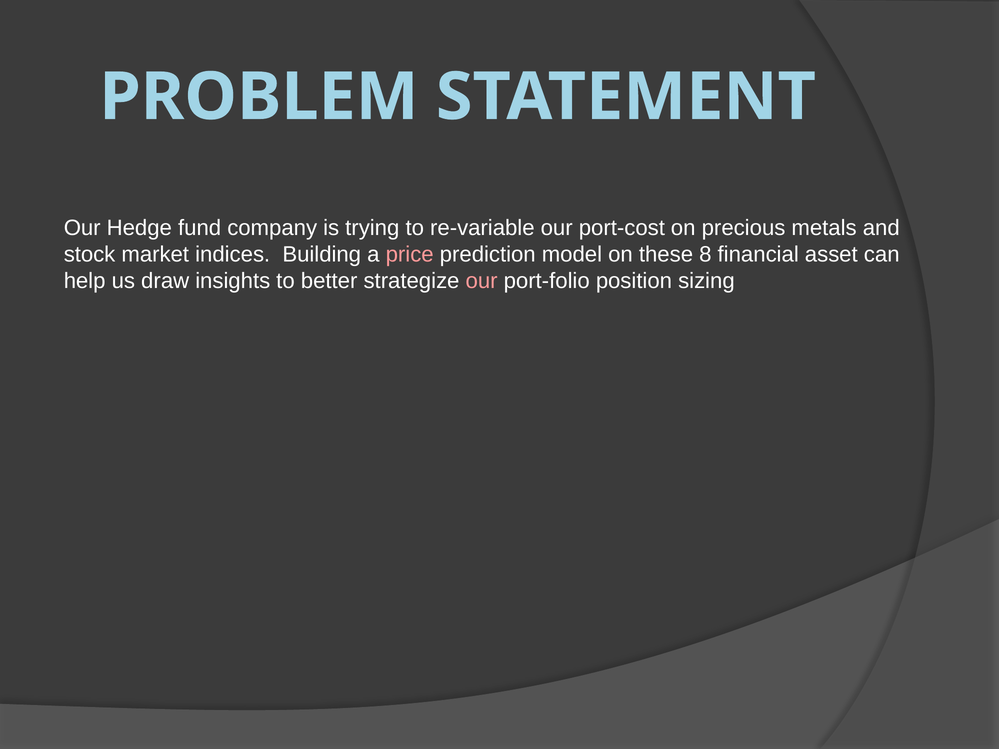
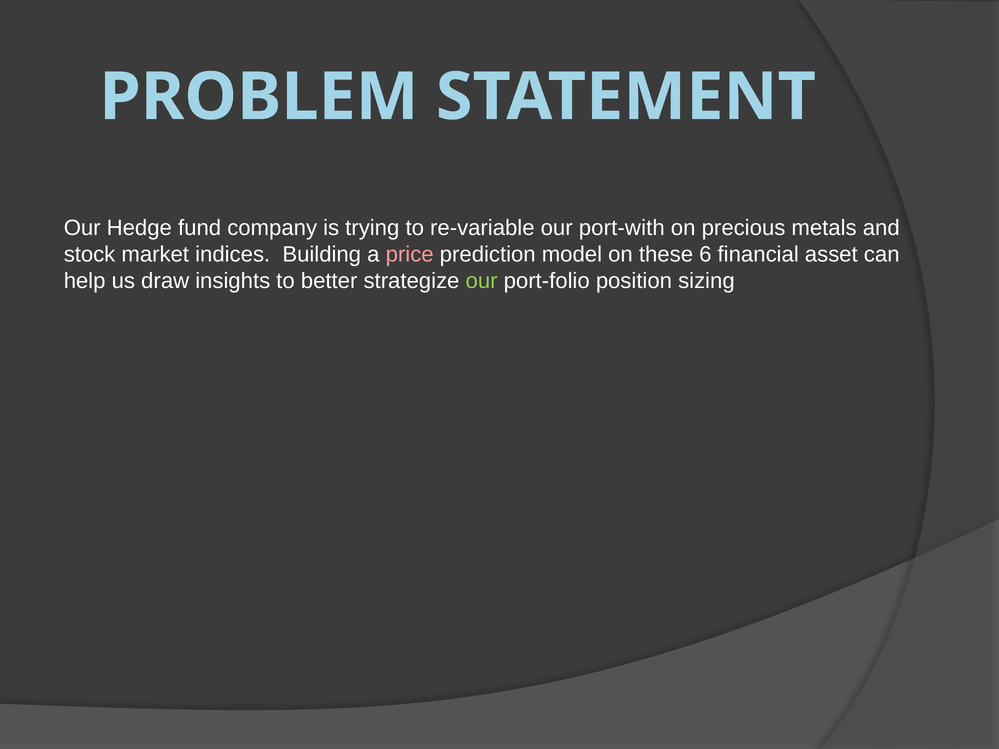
port-cost: port-cost -> port-with (622, 228)
8: 8 -> 6 (705, 254)
our colour: pink -> light green (482, 281)
